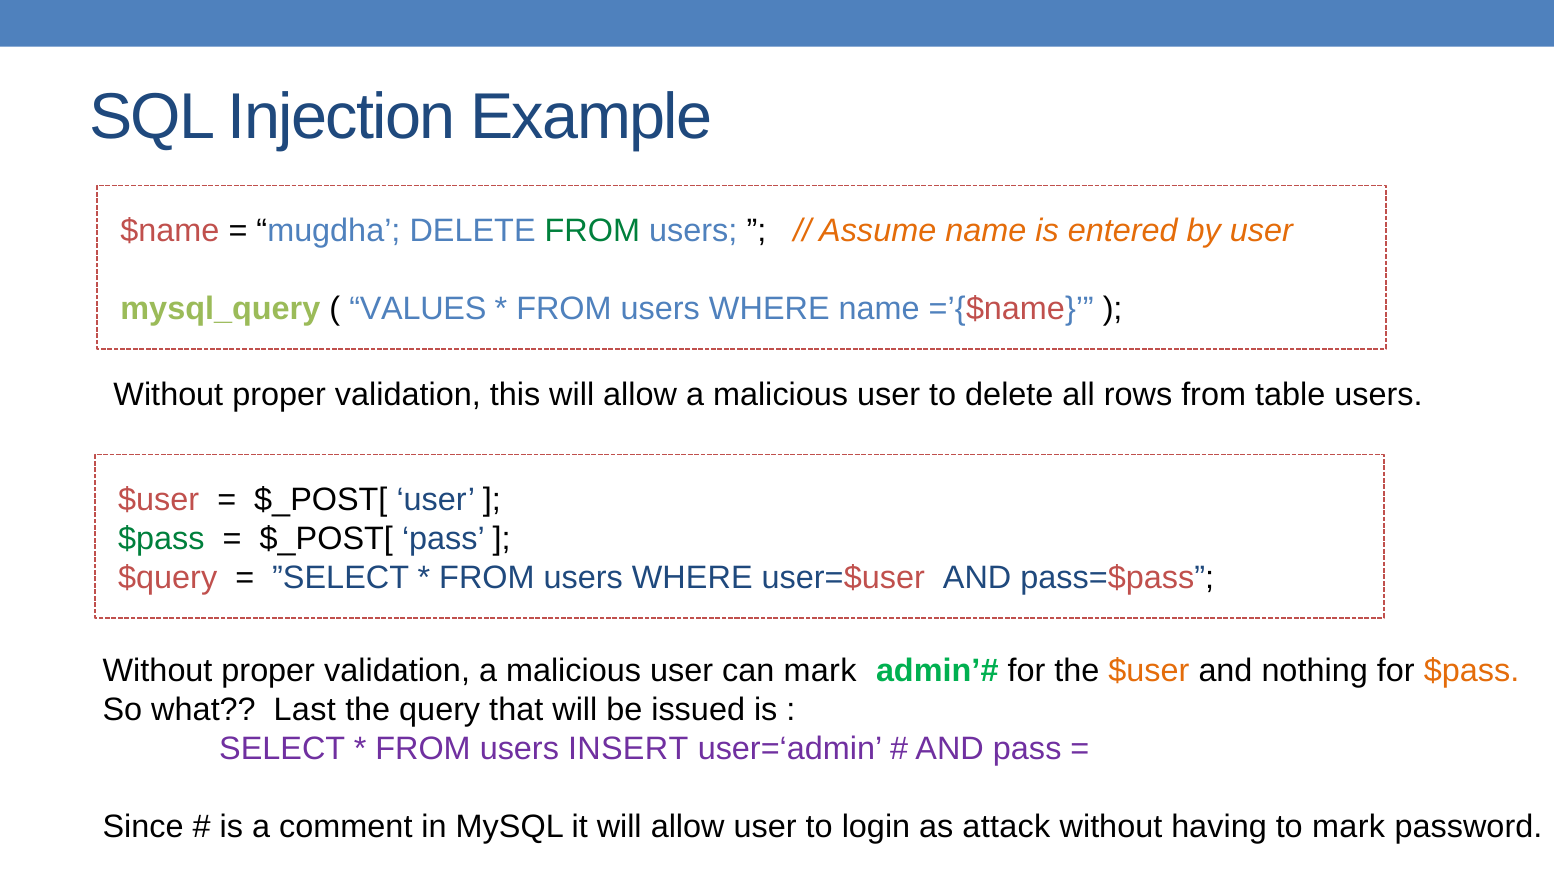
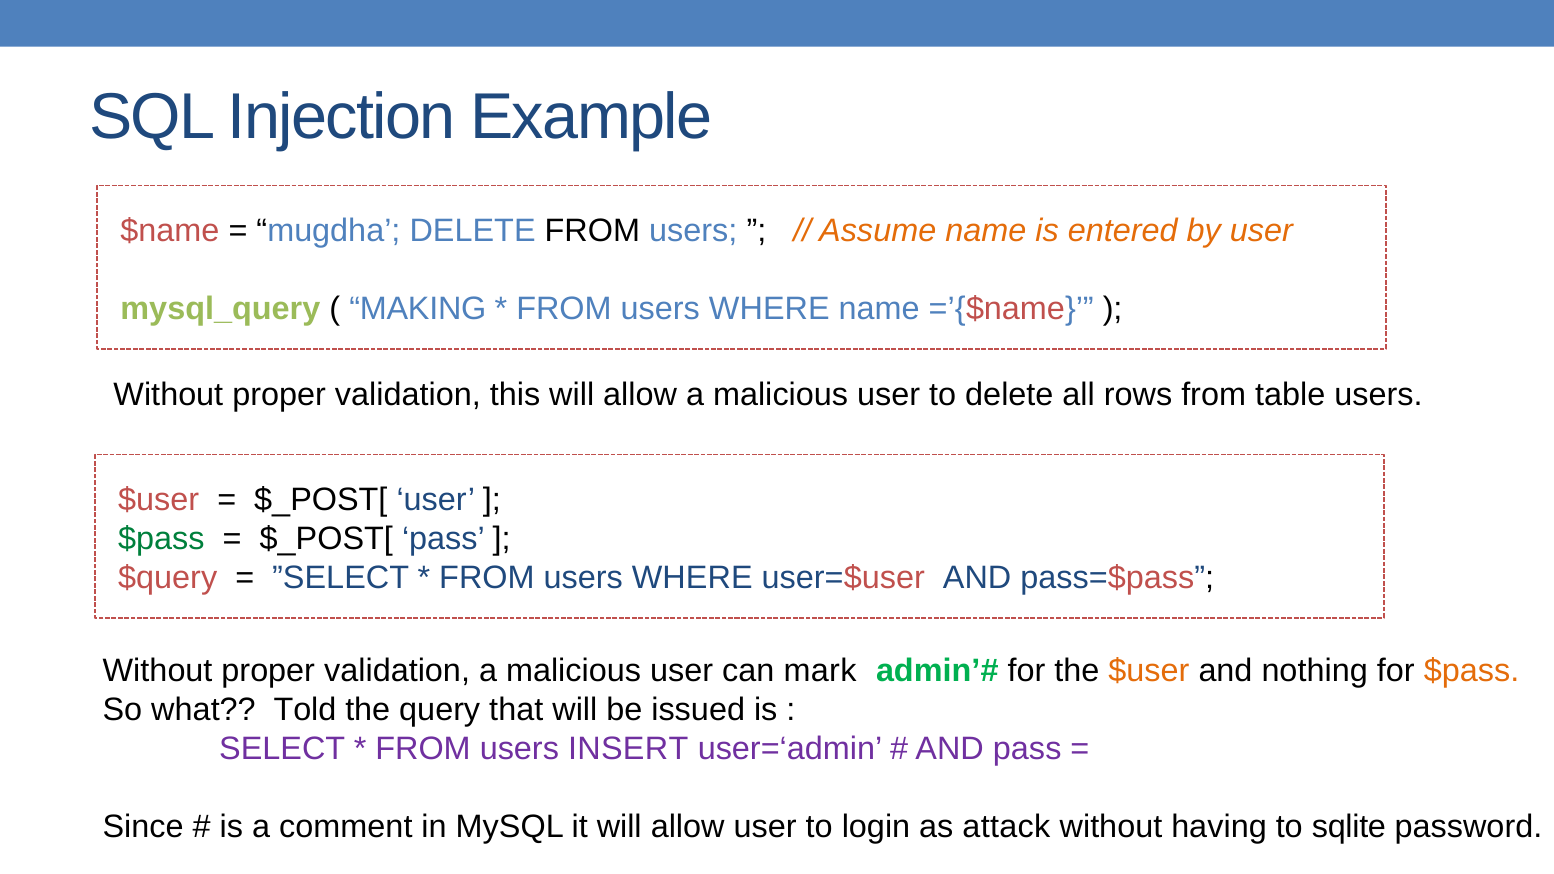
FROM colour: green -> black (592, 231)
VALUES: VALUES -> MAKING (418, 308)
Last: Last -> Told (305, 710)
to mark: mark -> sqlite (1349, 827)
